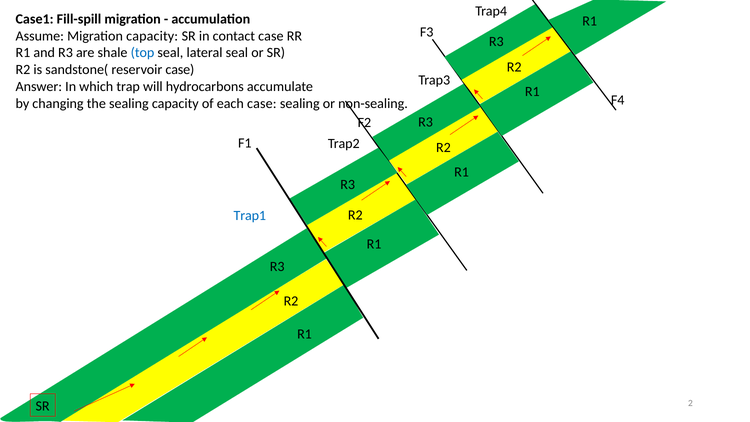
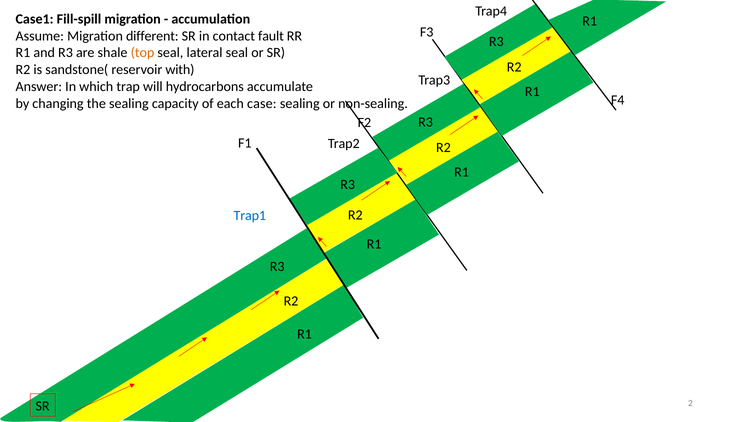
Migration capacity: capacity -> different (152, 36)
contact case: case -> fault (271, 36)
top colour: blue -> orange (142, 53)
reservoir case: case -> with (180, 70)
